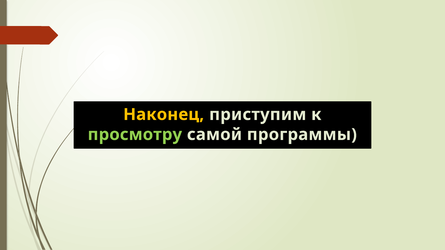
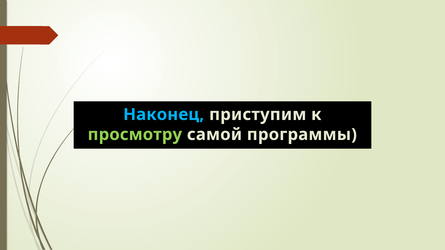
Наконец colour: yellow -> light blue (164, 115)
